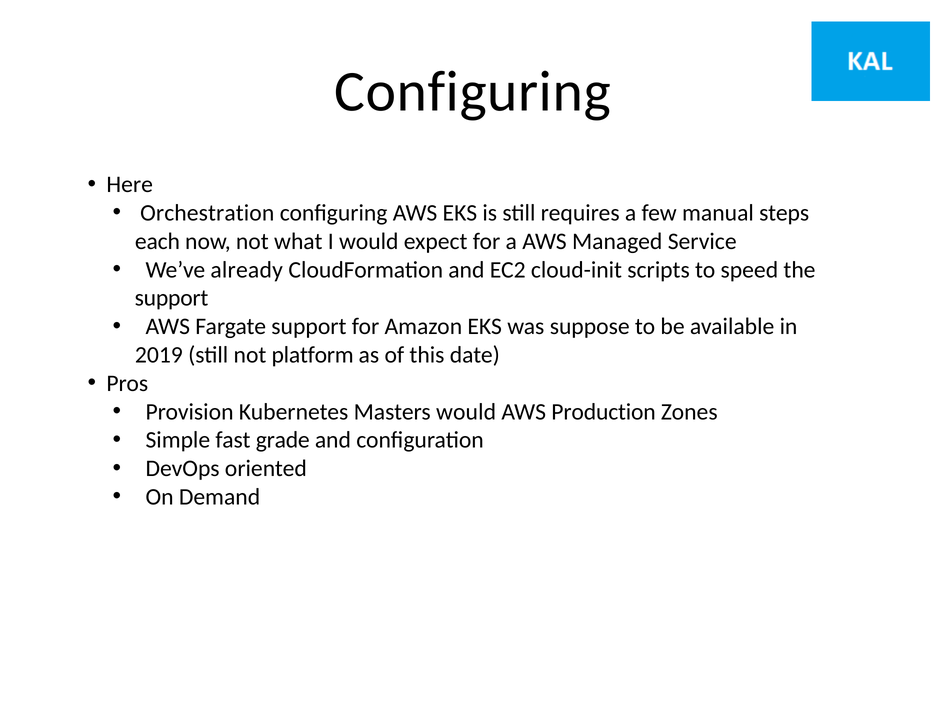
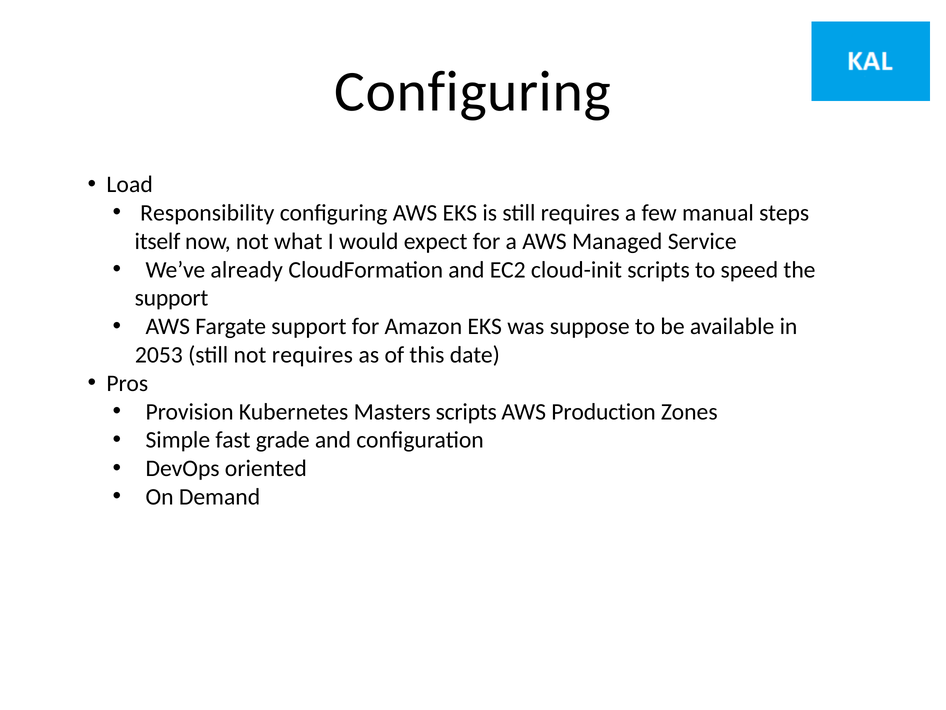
Here: Here -> Load (130, 184)
Orchestration: Orchestration -> Responsibility (207, 213)
each: each -> itself (157, 241)
2019: 2019 -> 2053 (159, 355)
not platform: platform -> requires (312, 355)
Masters would: would -> scripts (466, 411)
